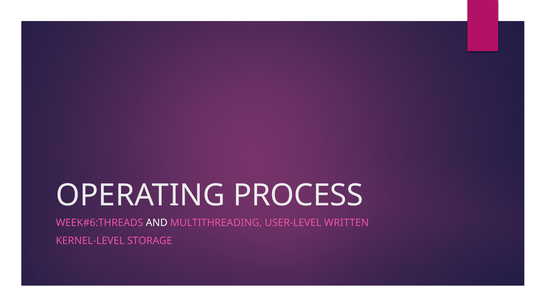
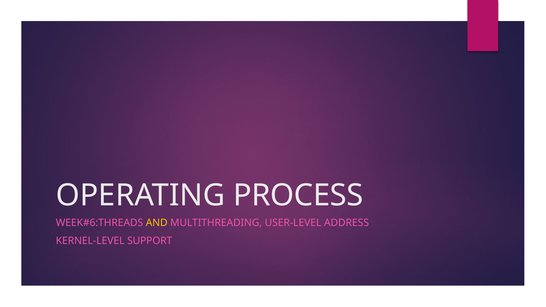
AND colour: white -> yellow (157, 223)
WRITTEN: WRITTEN -> ADDRESS (346, 223)
STORAGE: STORAGE -> SUPPORT (150, 241)
